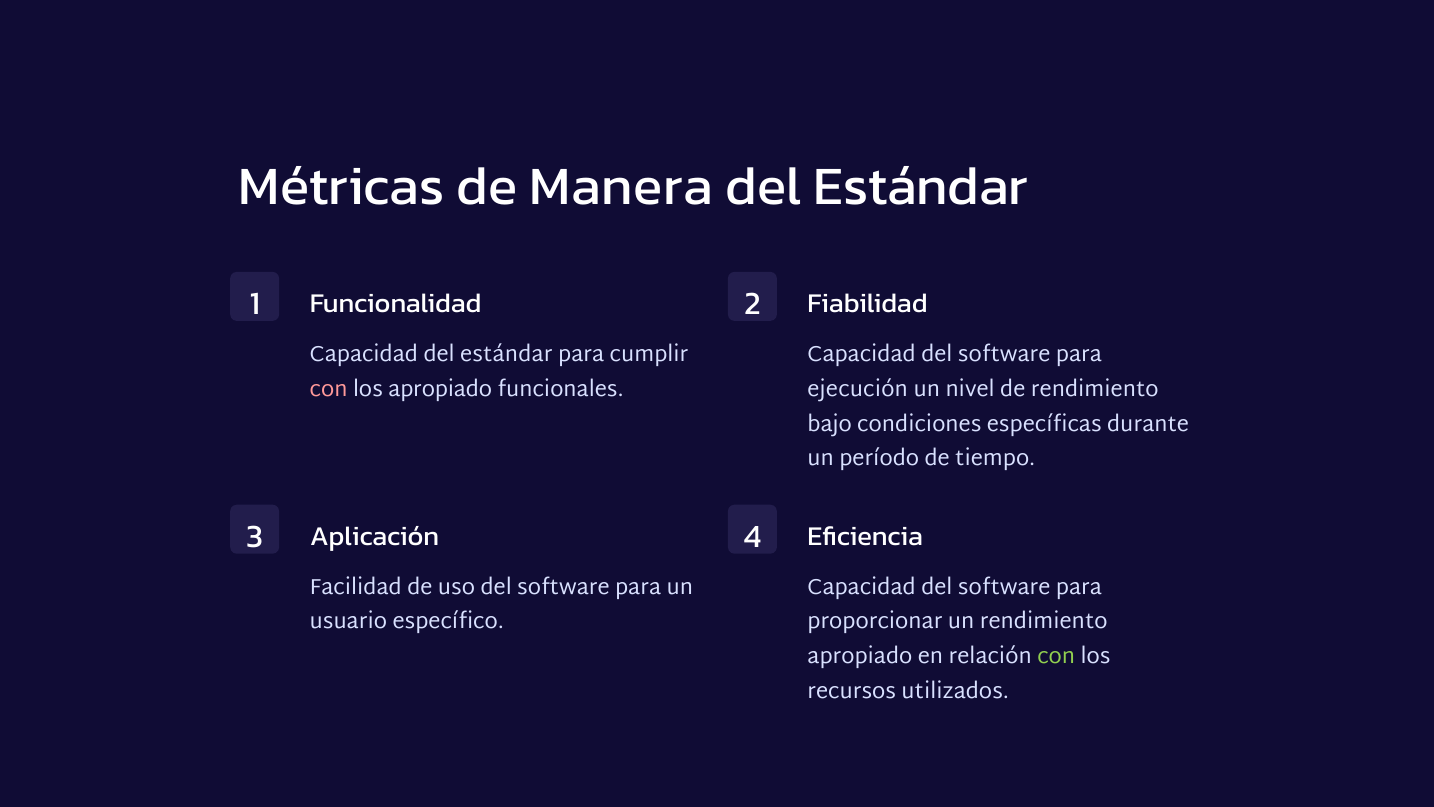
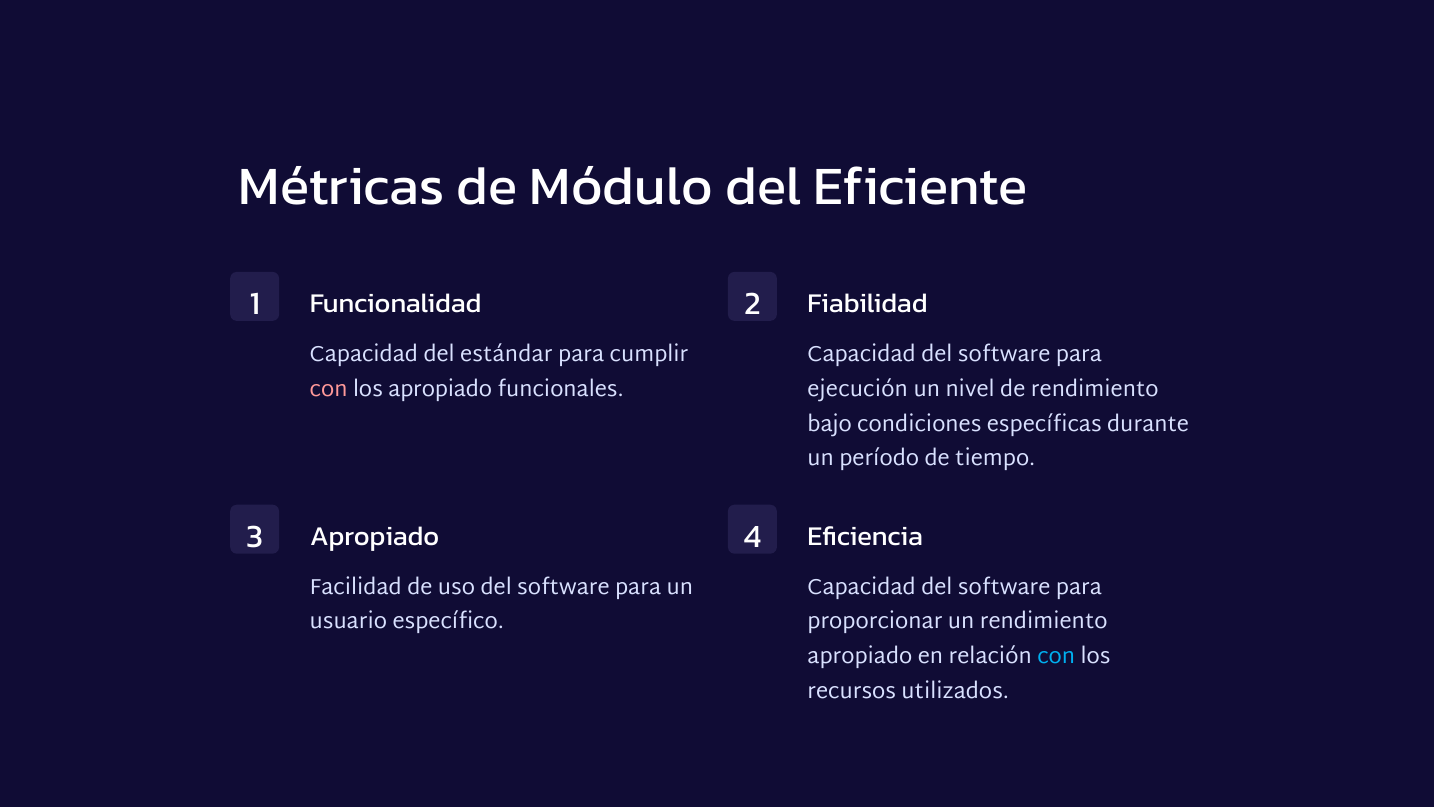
Manera: Manera -> Módulo (621, 187)
Estándar: Estándar -> Eficiente (921, 187)
3 Aplicación: Aplicación -> Apropiado (374, 536)
con colour: light green -> light blue (1056, 656)
